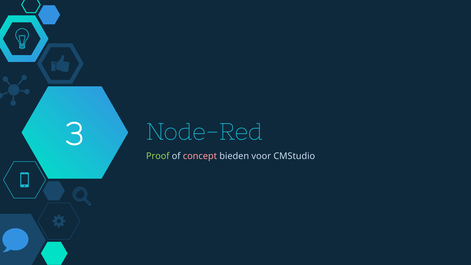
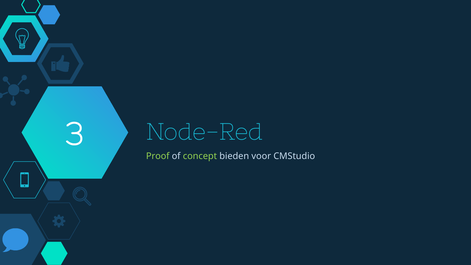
concept colour: pink -> light green (200, 156)
